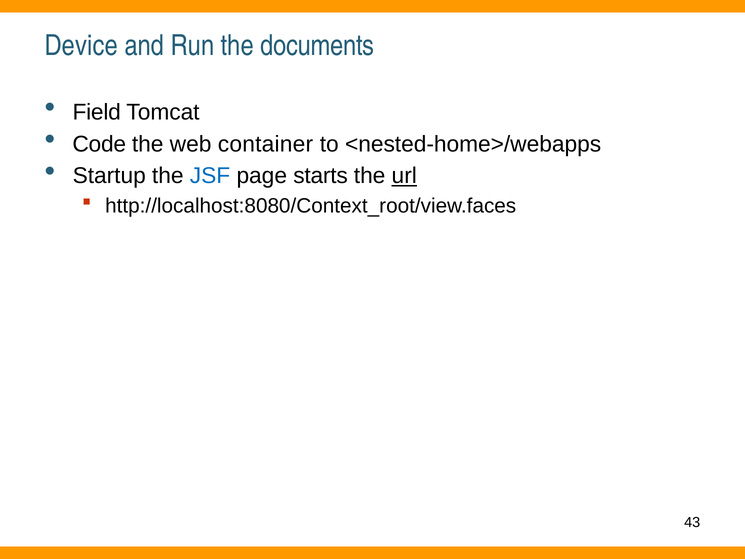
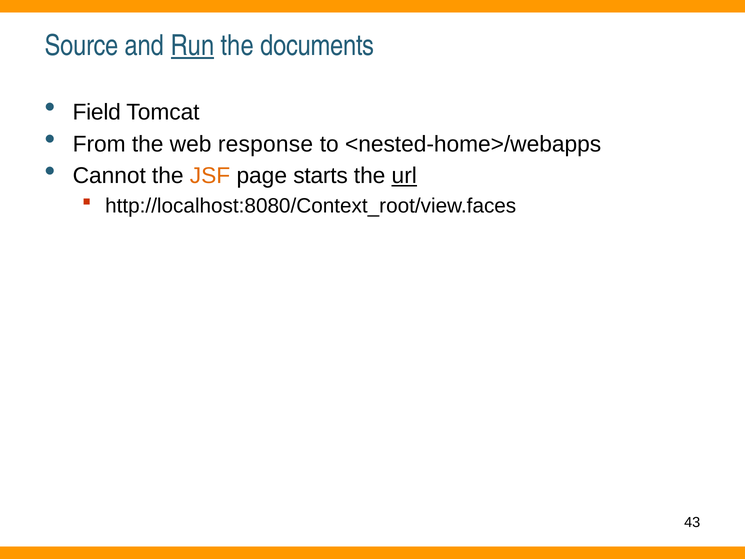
Device: Device -> Source (82, 45)
Run underline: none -> present (193, 45)
Code: Code -> From (99, 144)
container: container -> response (265, 144)
Startup: Startup -> Cannot (109, 176)
JSF colour: blue -> orange (210, 176)
